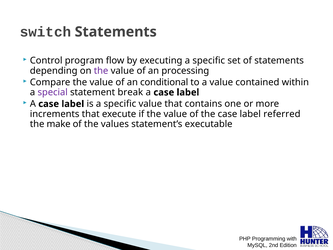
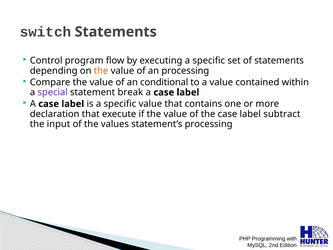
the colour: purple -> orange (101, 71)
increments: increments -> declaration (55, 114)
referred: referred -> subtract (282, 114)
make: make -> input (58, 124)
statement’s executable: executable -> processing (209, 124)
